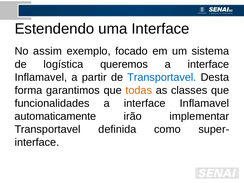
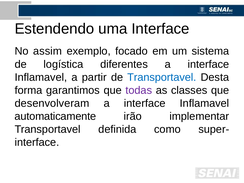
queremos: queremos -> diferentes (124, 64)
todas colour: orange -> purple (139, 90)
funcionalidades: funcionalidades -> desenvolveram (52, 103)
